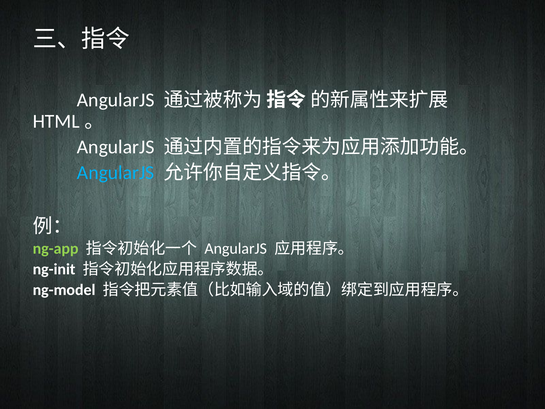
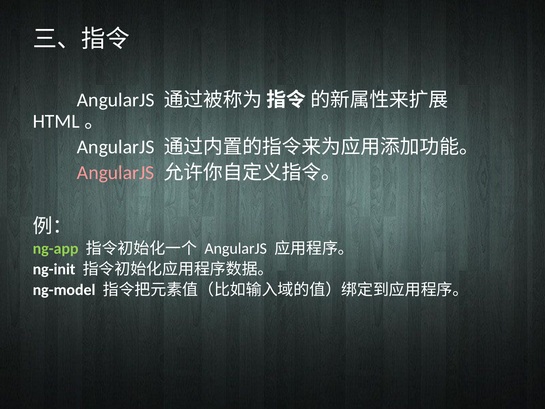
AngularJS colour: light blue -> pink (116, 173)
